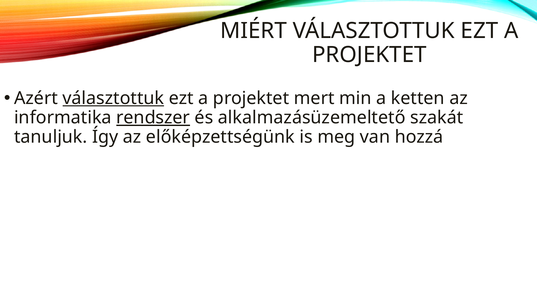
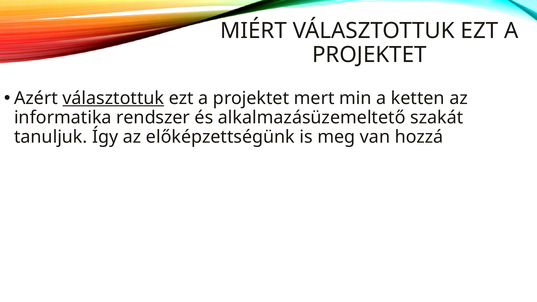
rendszer underline: present -> none (153, 118)
